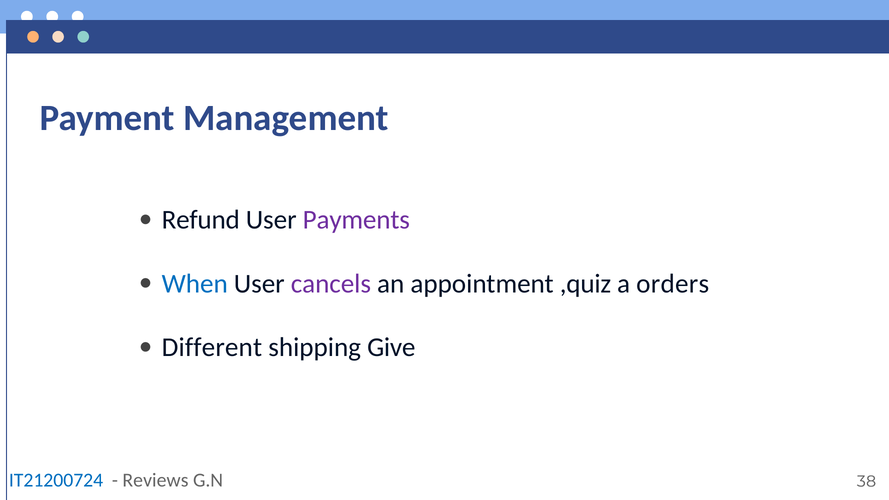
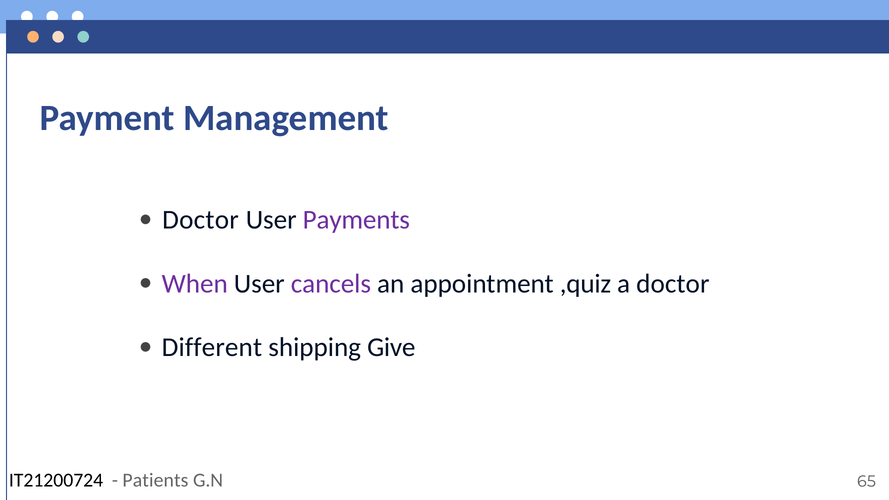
Refund: Refund -> Doctor (200, 220)
When colour: blue -> purple (195, 284)
a orders: orders -> doctor (673, 284)
IT21200724 colour: blue -> black (56, 481)
Reviews: Reviews -> Patients (155, 481)
38: 38 -> 65 (866, 481)
